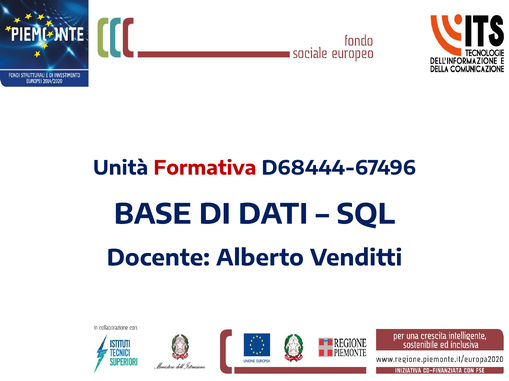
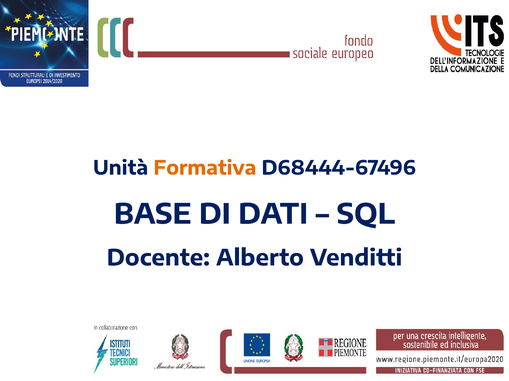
Formativa colour: red -> orange (205, 168)
